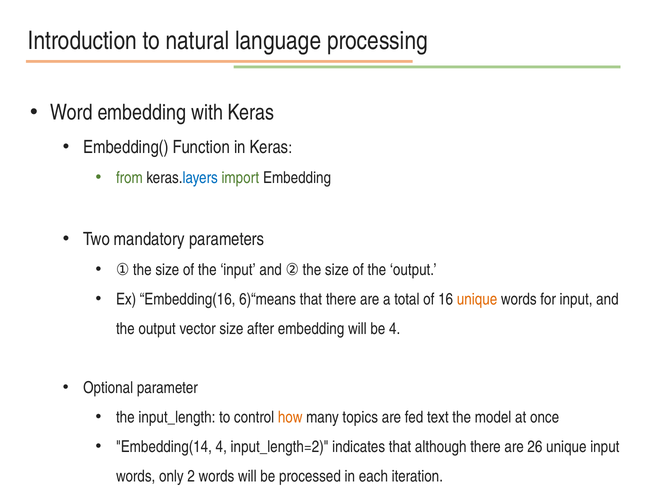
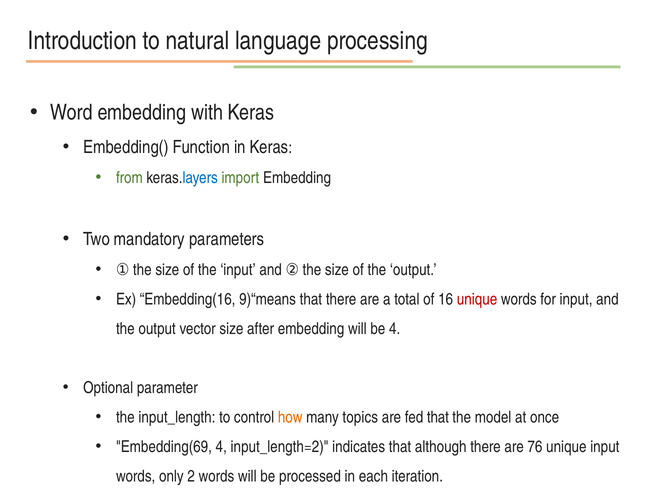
6)“means: 6)“means -> 9)“means (268, 299)
unique colour: orange -> red (477, 299)
fed text: text -> that (438, 417)
Embedding(14: Embedding(14 -> Embedding(69 (164, 447)
26: 26 -> 76 (535, 447)
